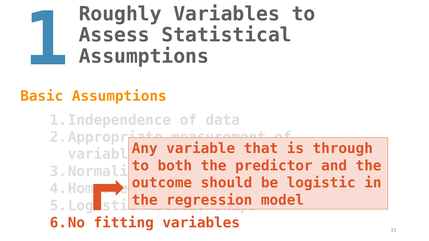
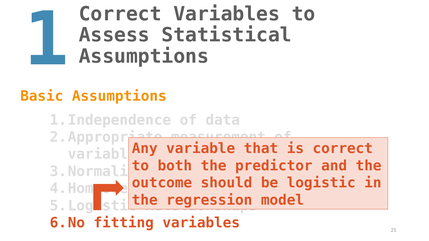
Roughly: Roughly -> Correct (120, 14)
is through: through -> correct (343, 149)
